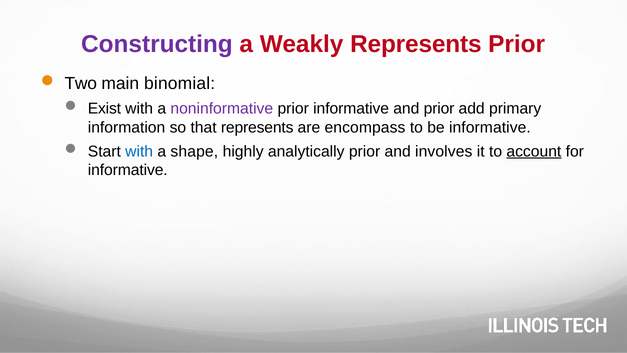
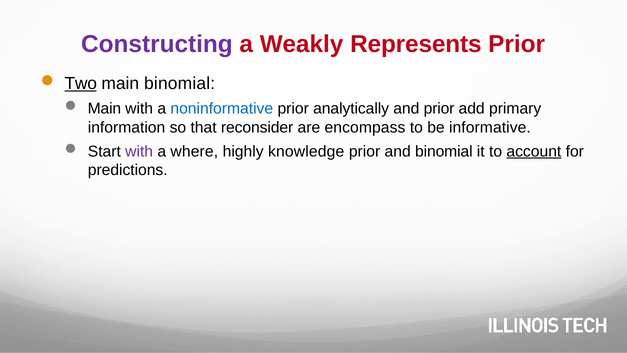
Two underline: none -> present (81, 84)
Exist: Exist -> Main (104, 108)
noninformative colour: purple -> blue (222, 108)
prior informative: informative -> analytically (351, 108)
that represents: represents -> reconsider (257, 127)
with colour: blue -> purple (139, 151)
shape: shape -> where (194, 151)
analytically: analytically -> knowledge (306, 151)
and involves: involves -> binomial (444, 151)
informative: informative -> predictions (128, 170)
